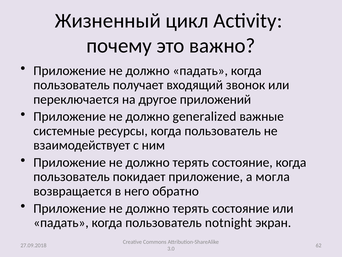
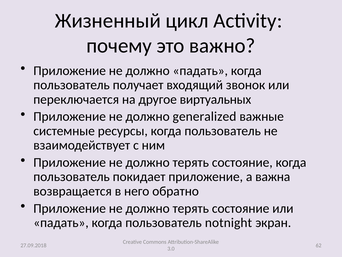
приложений: приложений -> виртуальных (215, 99)
могла: могла -> важна (273, 177)
